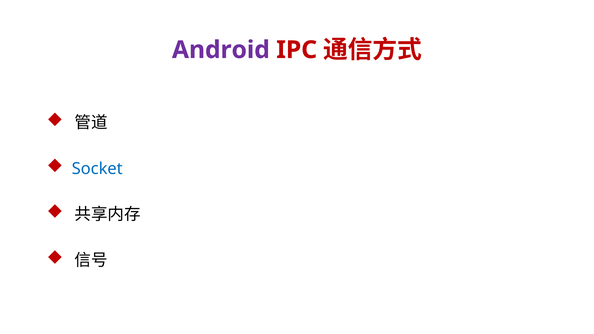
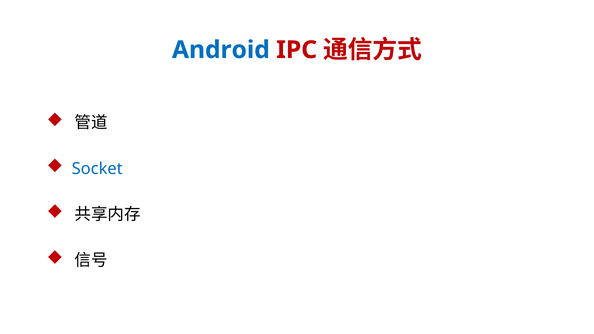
Android colour: purple -> blue (221, 50)
